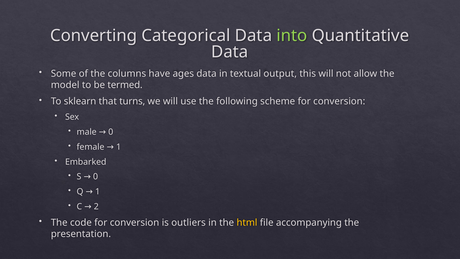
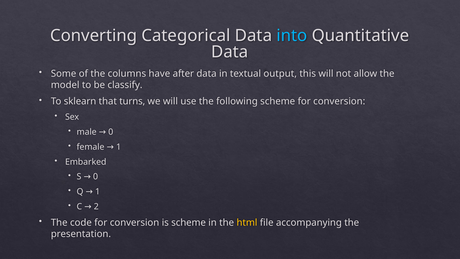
into colour: light green -> light blue (292, 36)
ages: ages -> after (183, 74)
termed: termed -> classify (125, 85)
is outliers: outliers -> scheme (189, 222)
